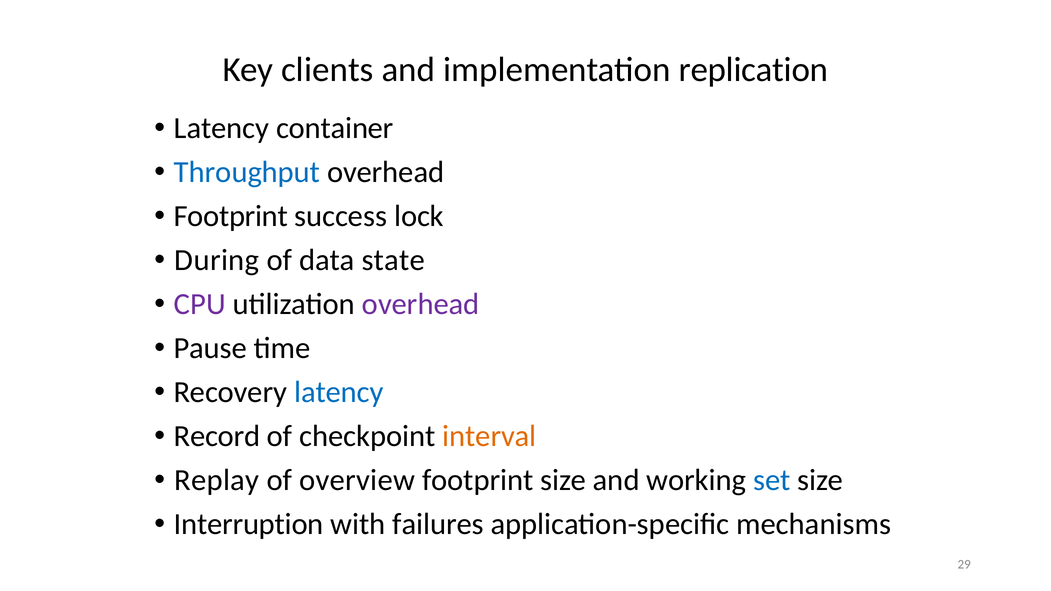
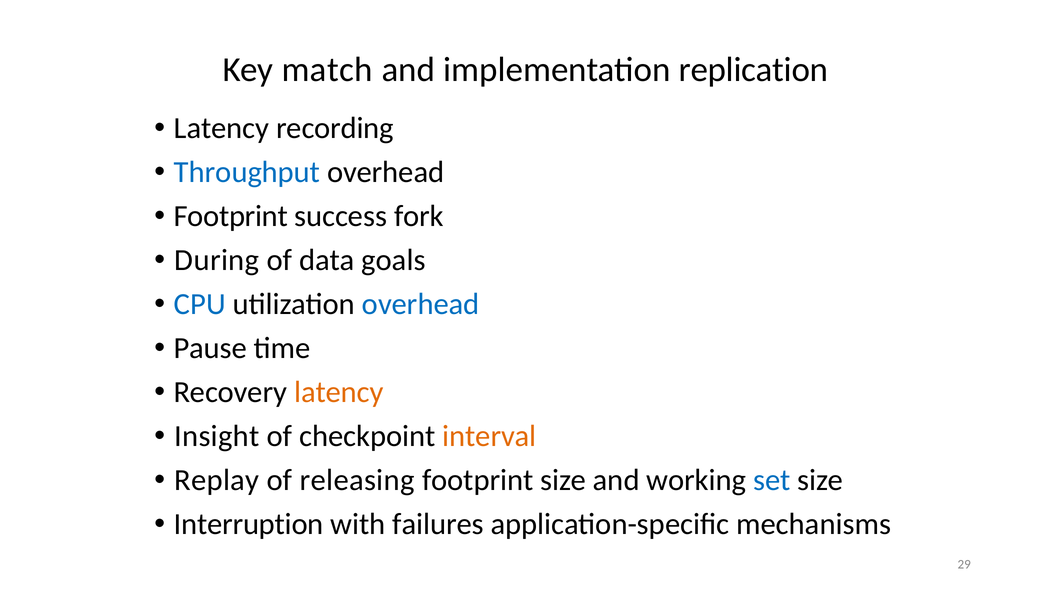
clients: clients -> match (327, 70)
container: container -> recording (335, 128)
lock: lock -> fork (419, 216)
state: state -> goals (393, 260)
CPU colour: purple -> blue (200, 304)
overhead colour: purple -> blue (421, 304)
latency colour: blue -> orange (339, 392)
Record: Record -> Insight (217, 436)
overview: overview -> releasing (357, 480)
